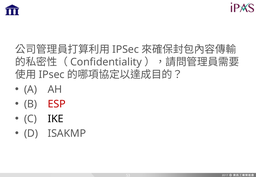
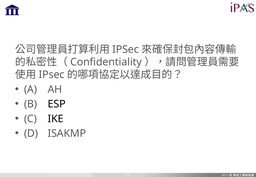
ESP colour: red -> black (57, 104)
